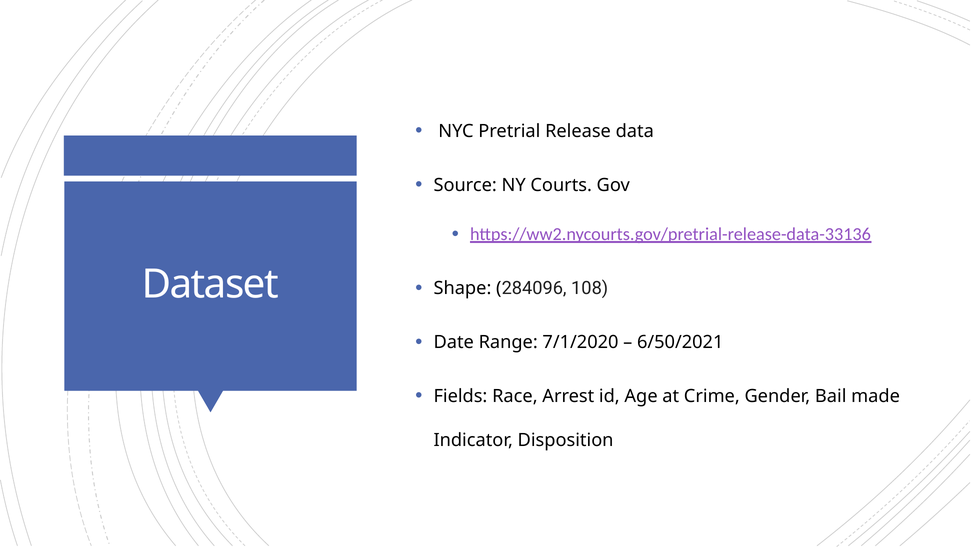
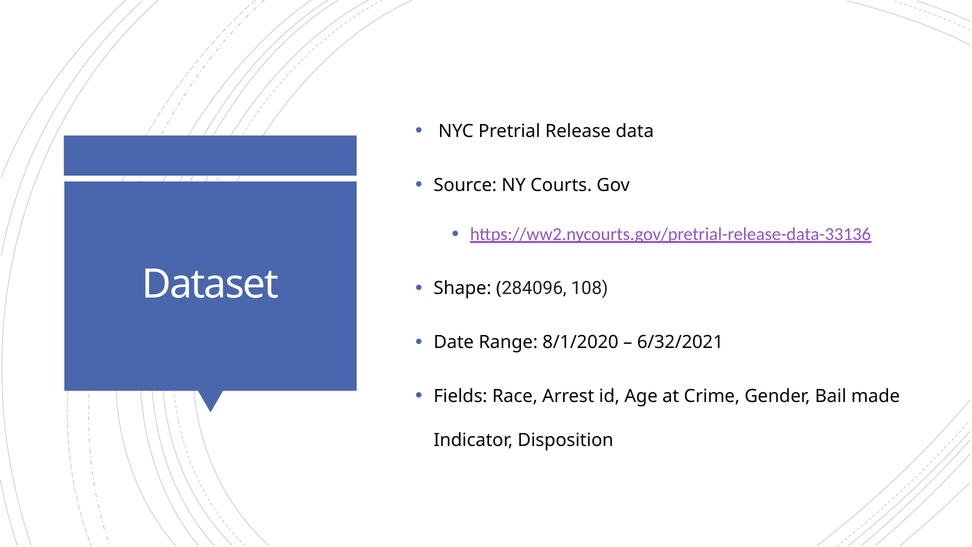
7/1/2020: 7/1/2020 -> 8/1/2020 (581, 342)
6/50/2021: 6/50/2021 -> 6/32/2021 (680, 342)
